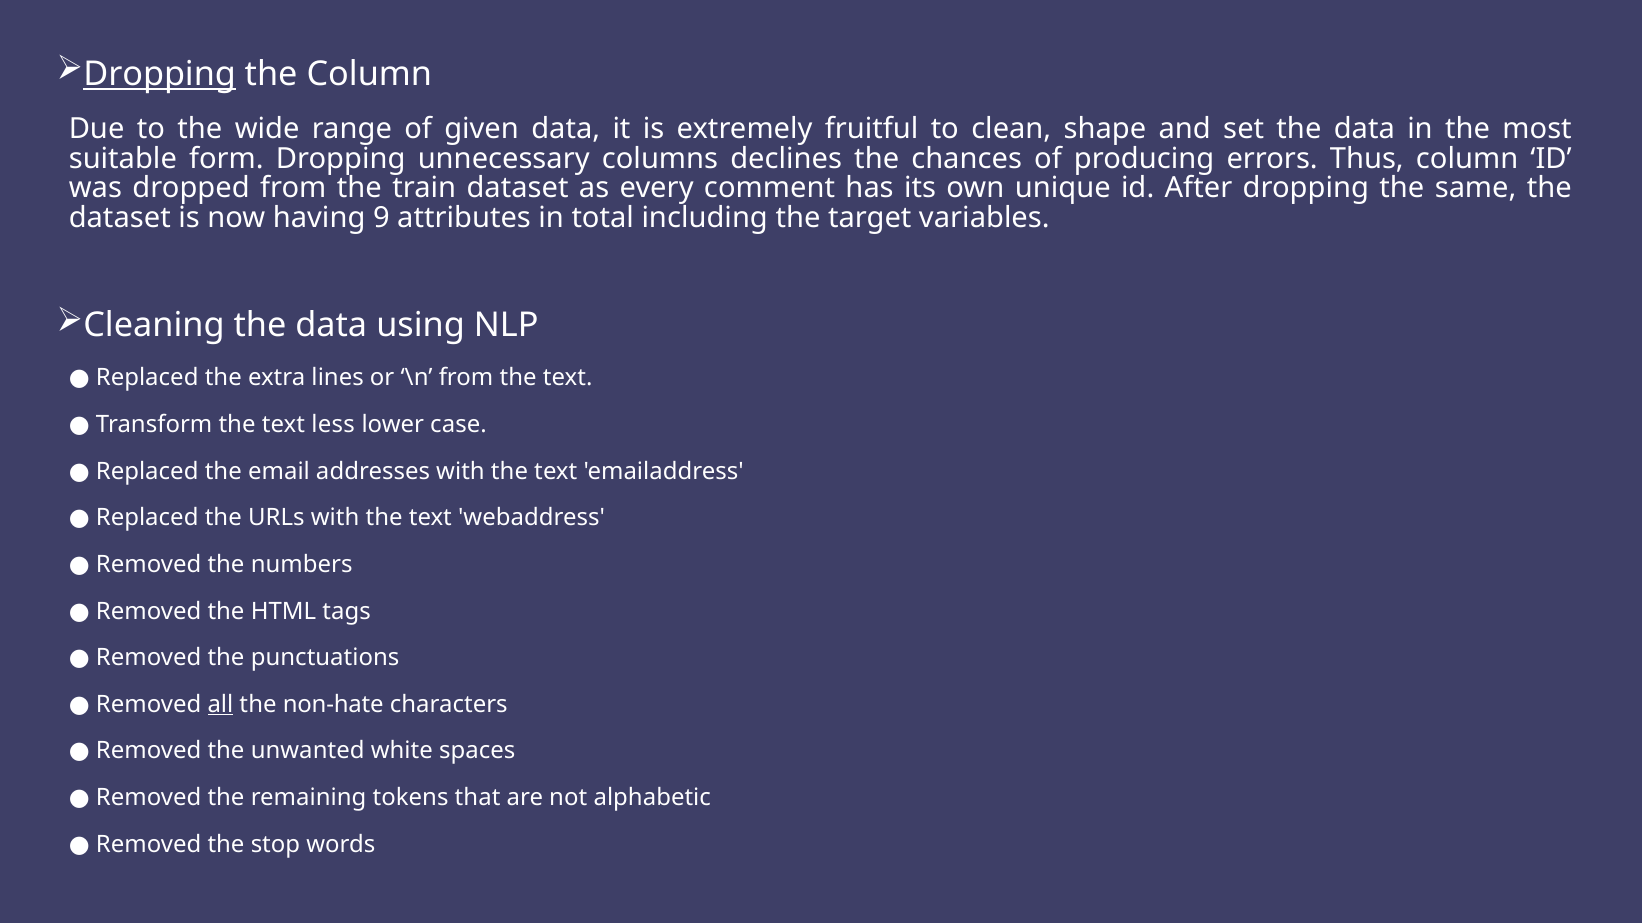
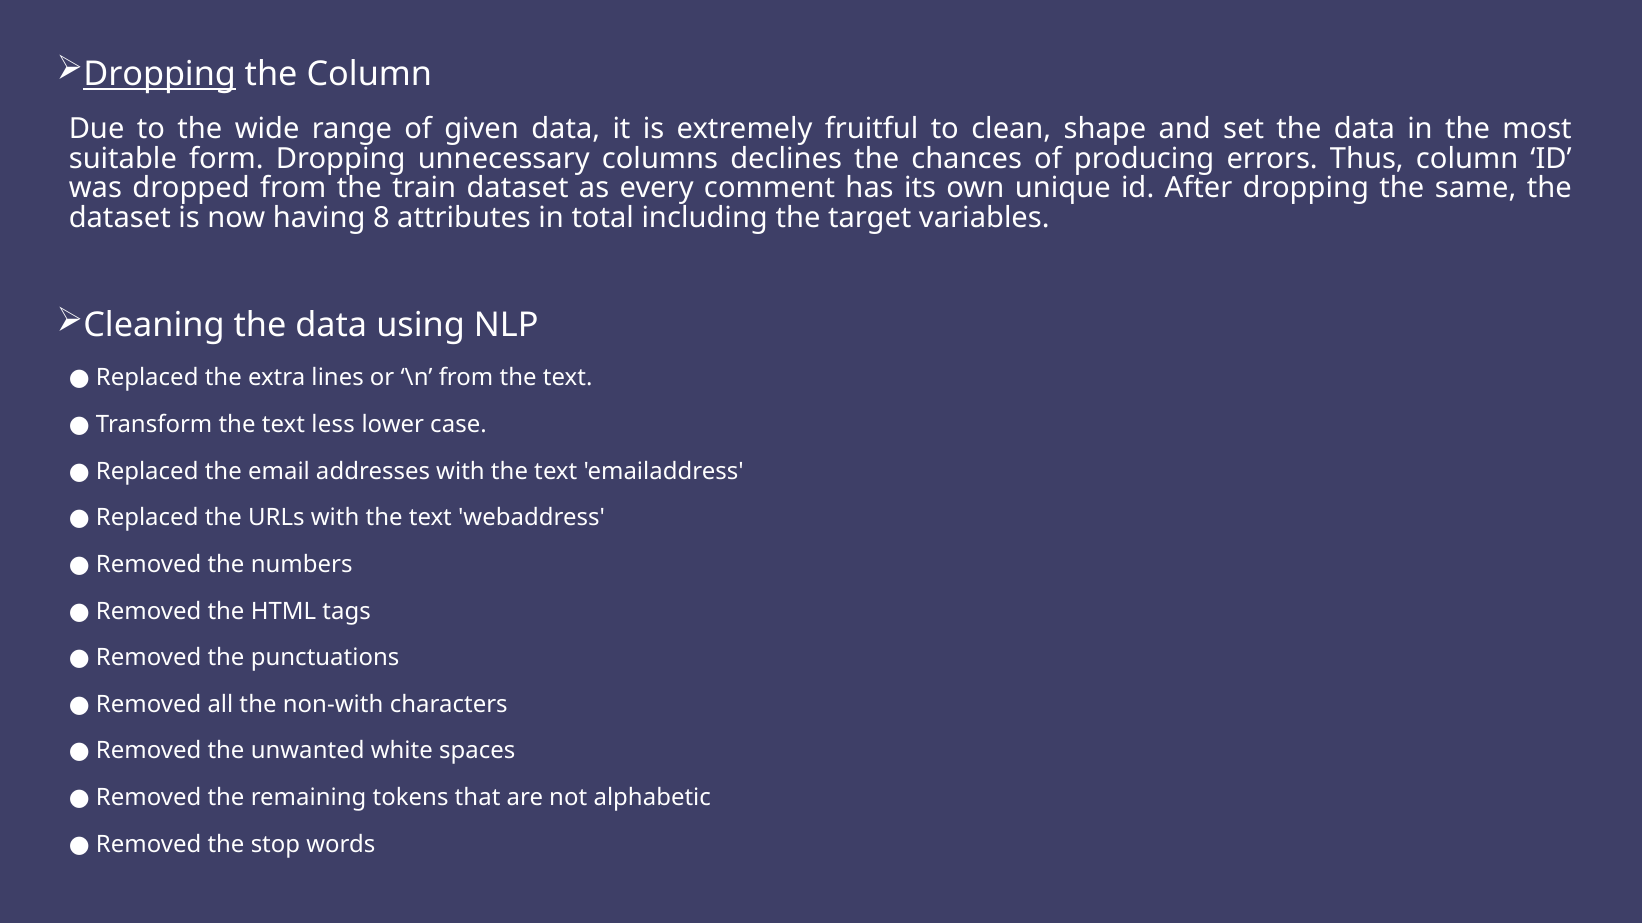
9: 9 -> 8 (381, 218)
all underline: present -> none (220, 705)
non-hate: non-hate -> non-with (333, 705)
